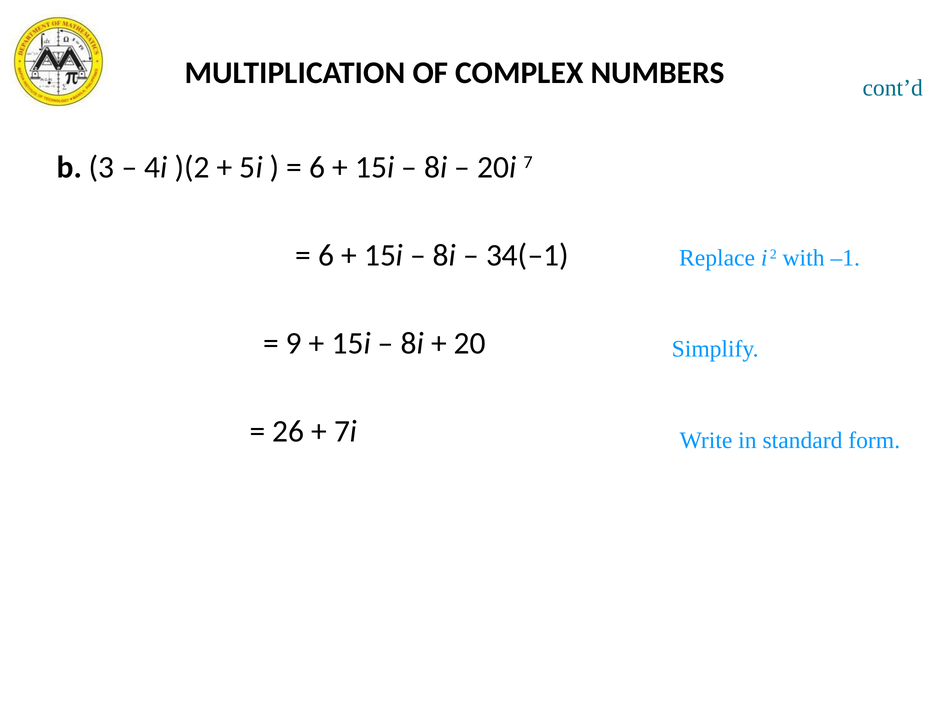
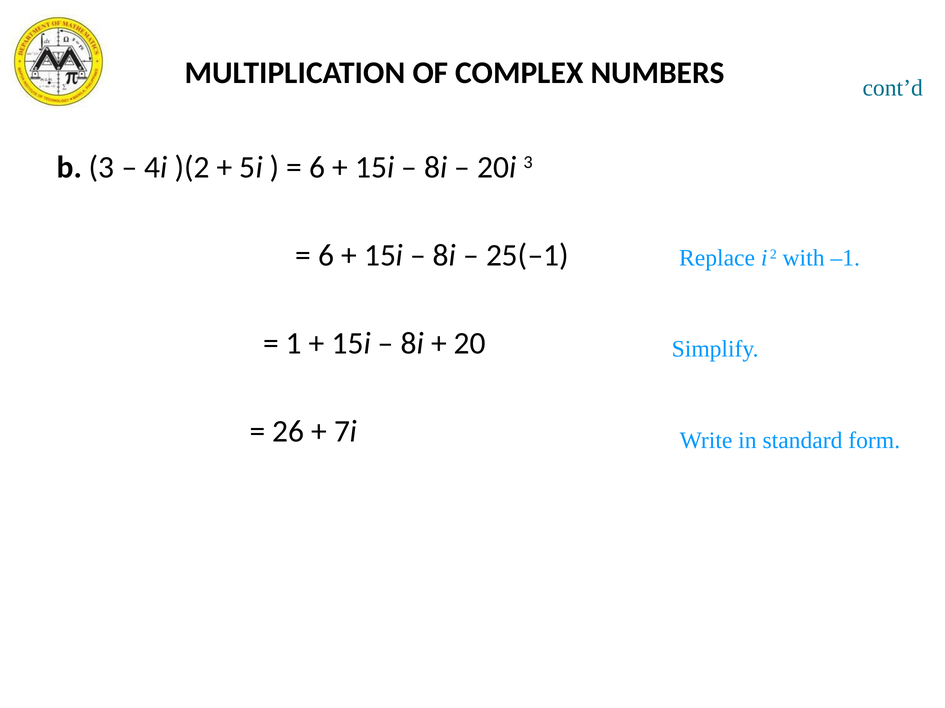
20i 7: 7 -> 3 (528, 162)
34(–1: 34(–1 -> 25(–1 (527, 256)
9: 9 -> 1 (294, 344)
